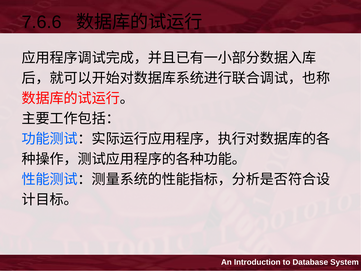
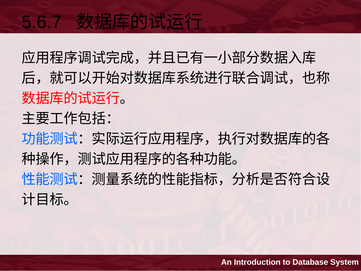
7.6.6: 7.6.6 -> 5.6.7 (42, 22)
